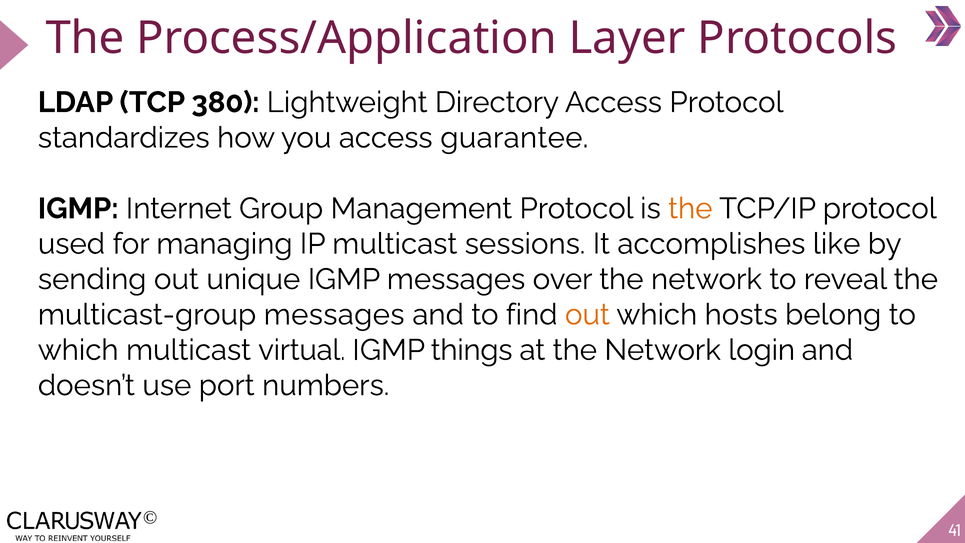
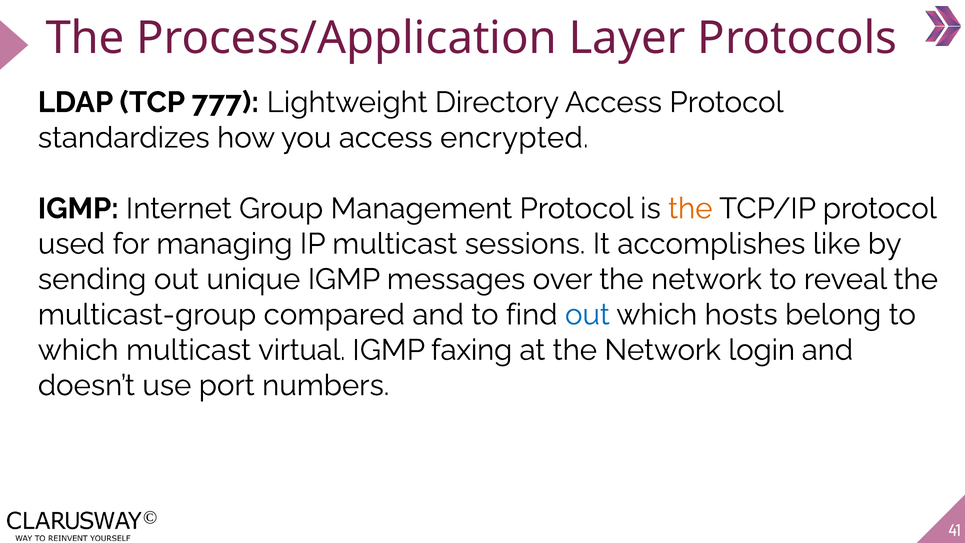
380: 380 -> 777 (225, 102)
guarantee: guarantee -> encrypted (514, 138)
multicast-group messages: messages -> compared (334, 315)
out colour: orange -> blue (587, 315)
things: things -> faxing (472, 350)
